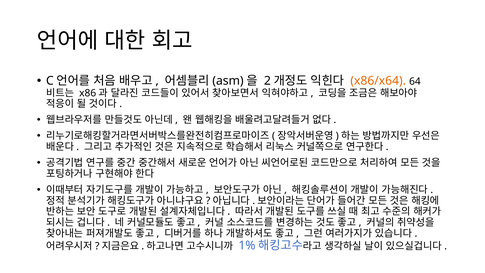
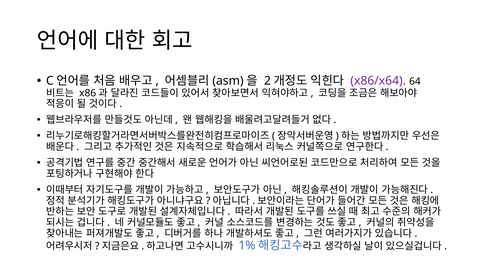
x86/x64 colour: orange -> purple (378, 81)
